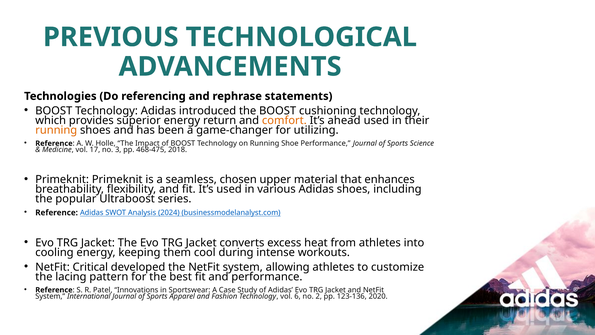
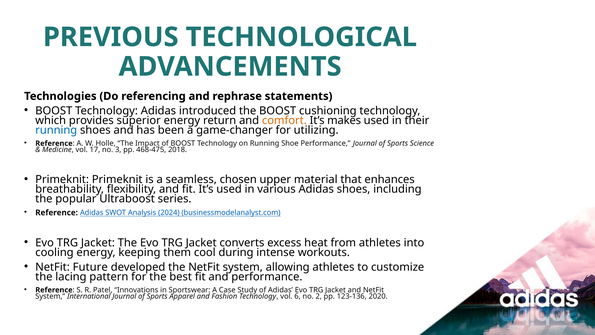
ahead: ahead -> makes (344, 120)
running colour: orange -> blue (56, 130)
Critical: Critical -> Future (90, 267)
